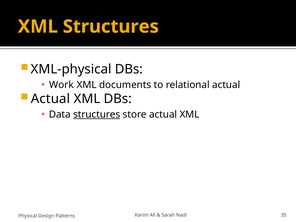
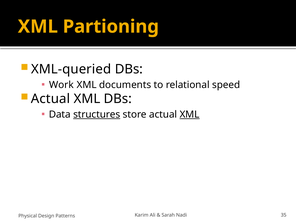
XML Structures: Structures -> Partioning (111, 27)
XML-physical: XML-physical -> XML-queried (71, 69)
relational actual: actual -> speed (226, 85)
XML underline: none -> present (190, 114)
